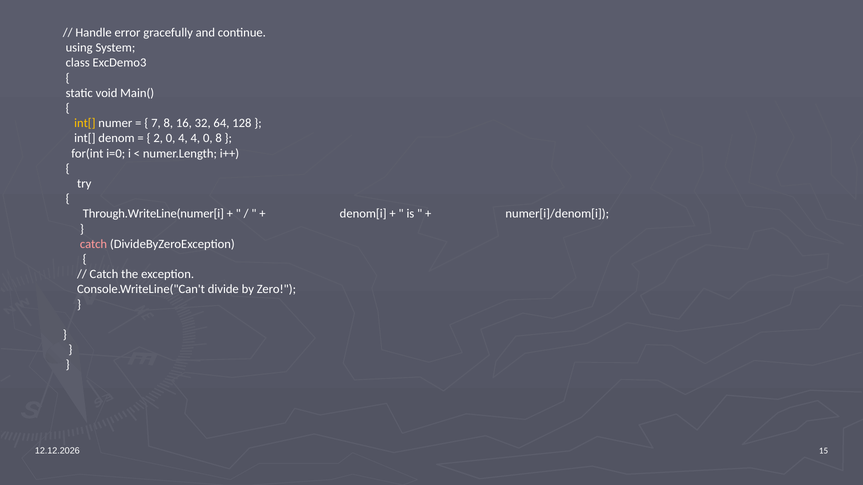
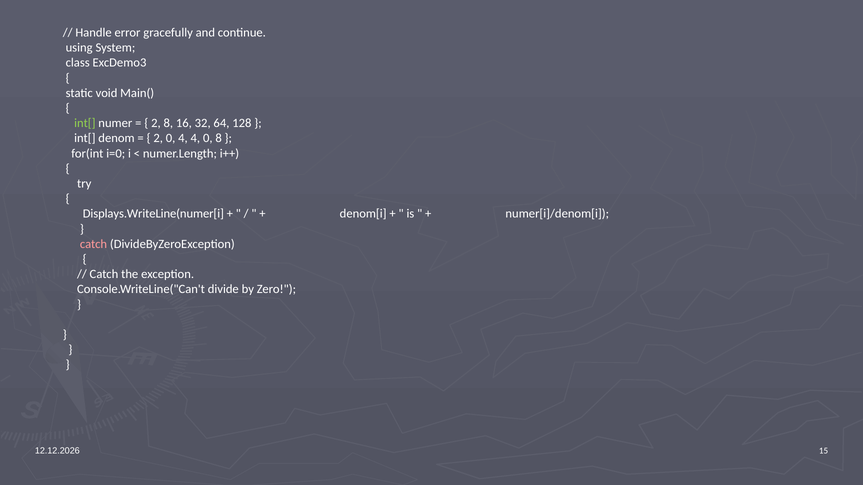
int[ colour: yellow -> light green (85, 123)
7: 7 -> 2 (156, 123)
Through.WriteLine(numer[i: Through.WriteLine(numer[i -> Displays.WriteLine(numer[i (153, 214)
